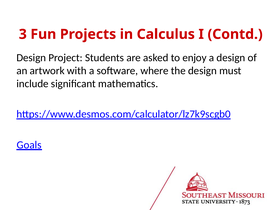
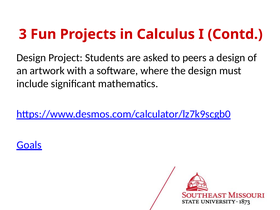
enjoy: enjoy -> peers (195, 58)
